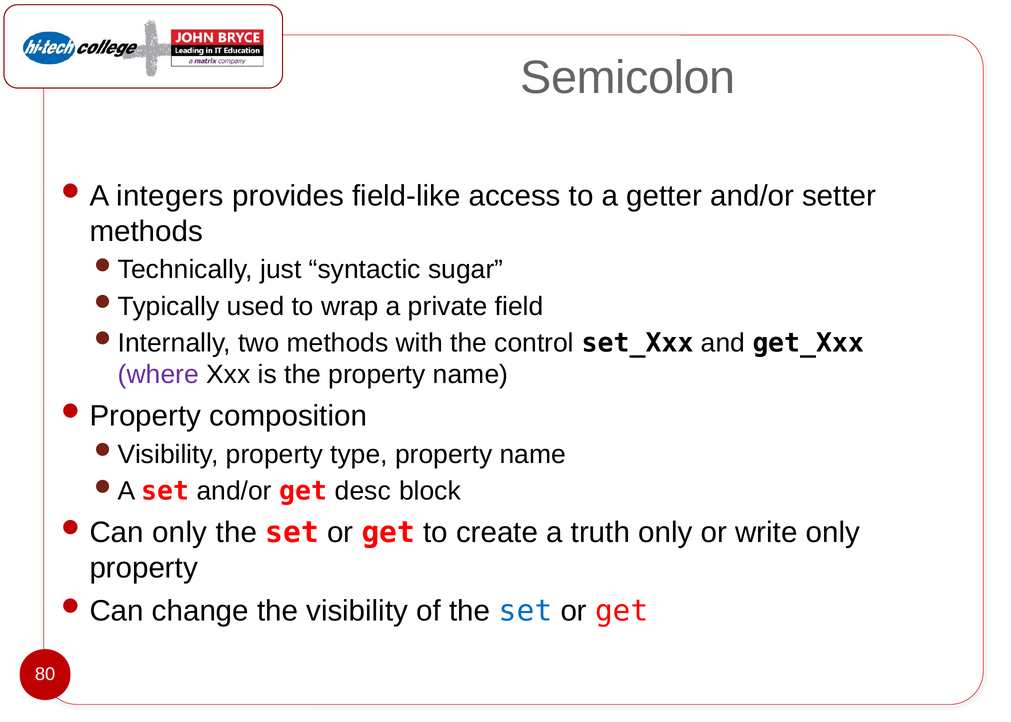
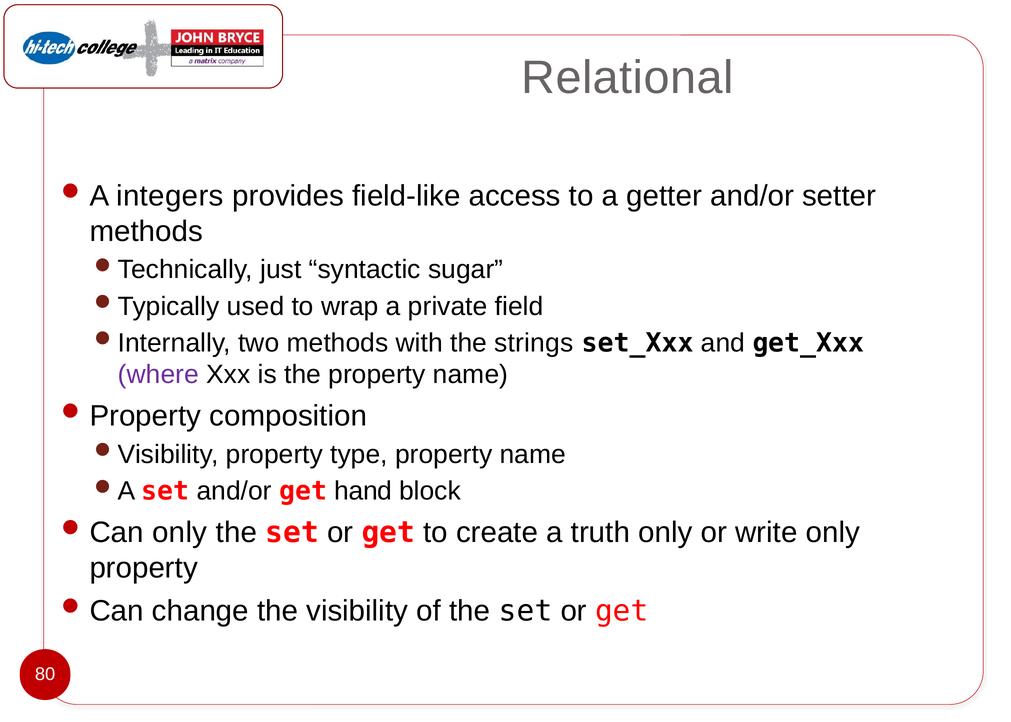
Semicolon: Semicolon -> Relational (627, 78)
control: control -> strings (534, 343)
desc: desc -> hand (363, 491)
set colour: blue -> black (526, 611)
